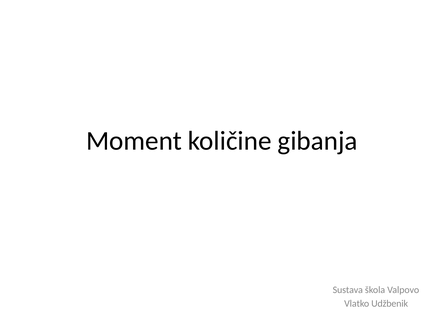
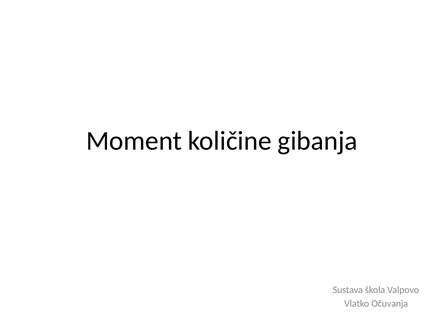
Udžbenik: Udžbenik -> Očuvanja (390, 304)
